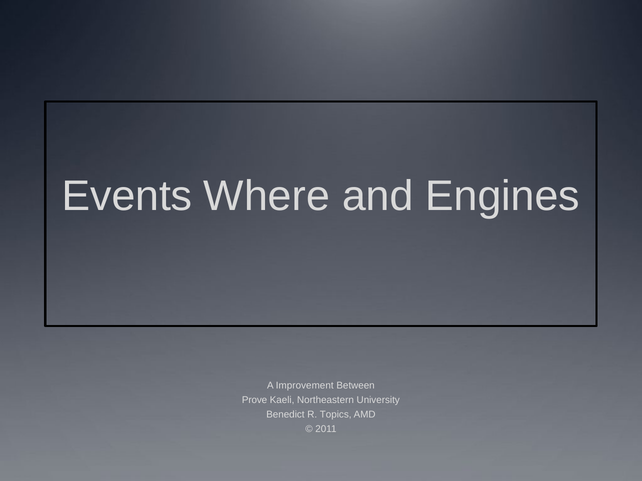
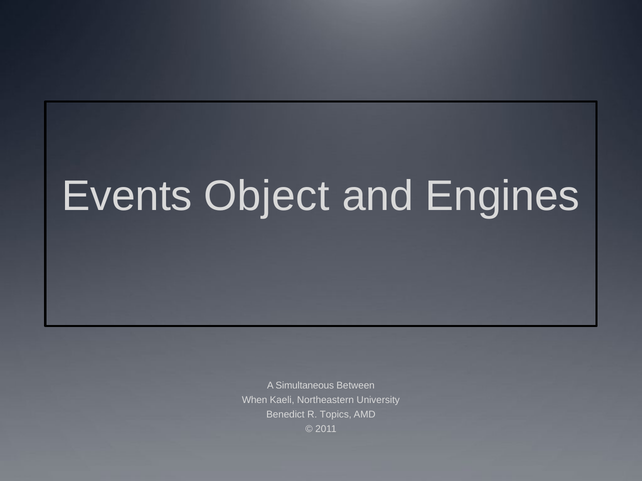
Where: Where -> Object (267, 196)
Improvement: Improvement -> Simultaneous (305, 386)
Prove: Prove -> When (255, 400)
